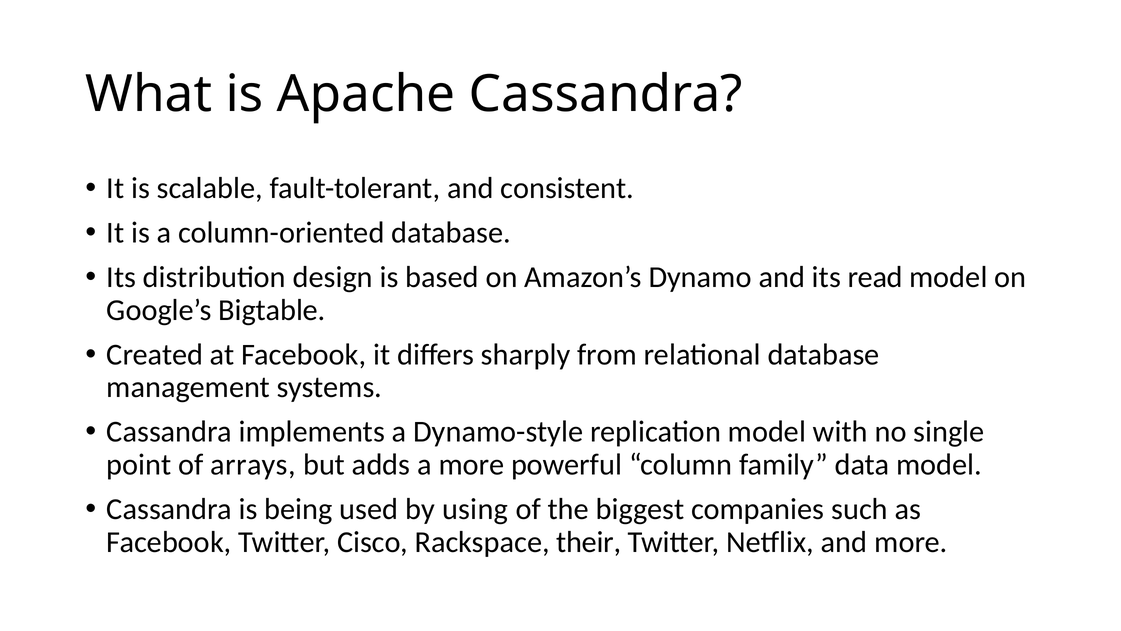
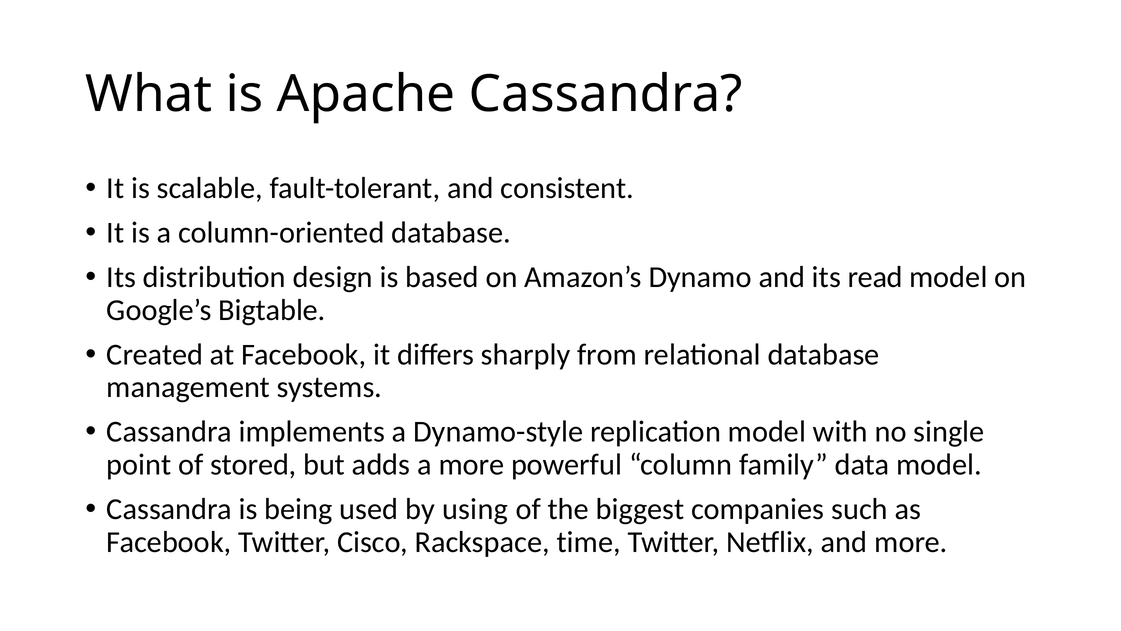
arrays: arrays -> stored (253, 464)
their: their -> time (589, 542)
